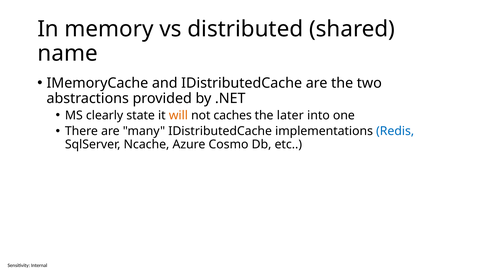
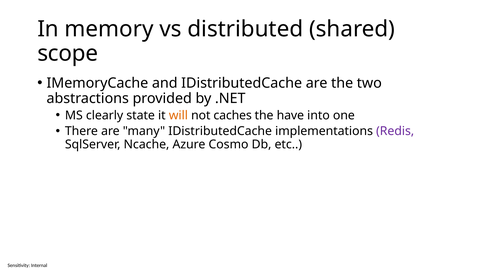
name: name -> scope (68, 53)
later: later -> have (290, 115)
Redis colour: blue -> purple (395, 131)
